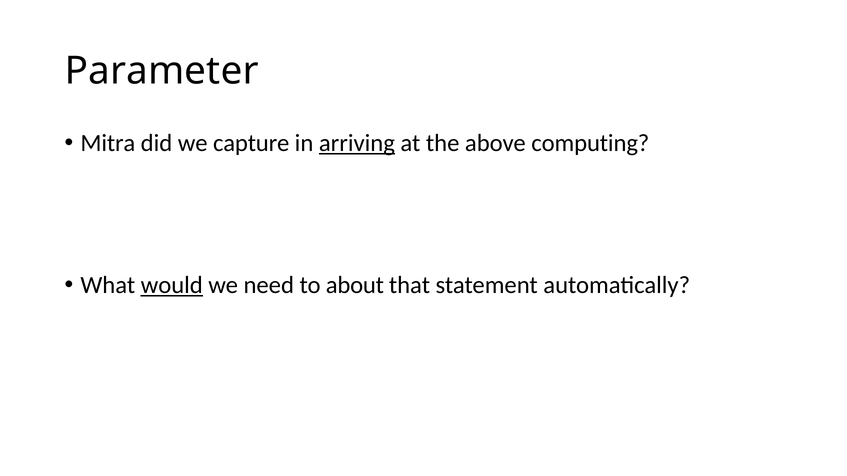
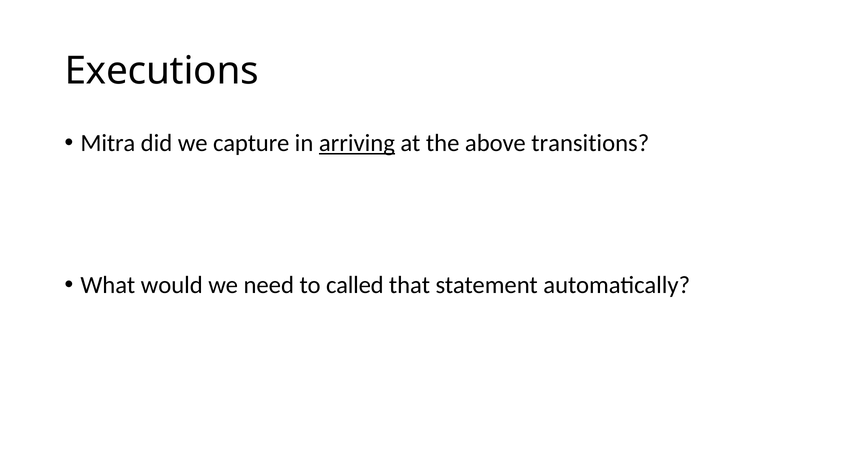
Parameter: Parameter -> Executions (162, 71)
computing: computing -> transitions (590, 143)
would underline: present -> none (172, 285)
about: about -> called (355, 285)
